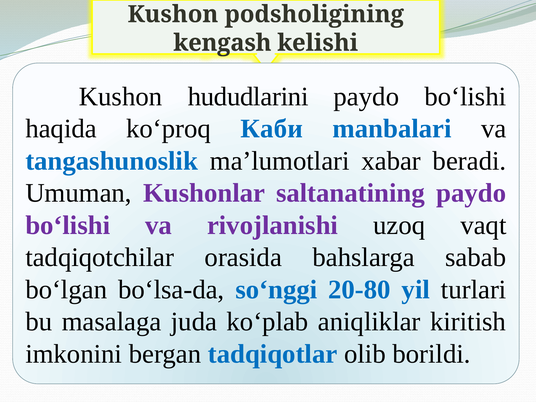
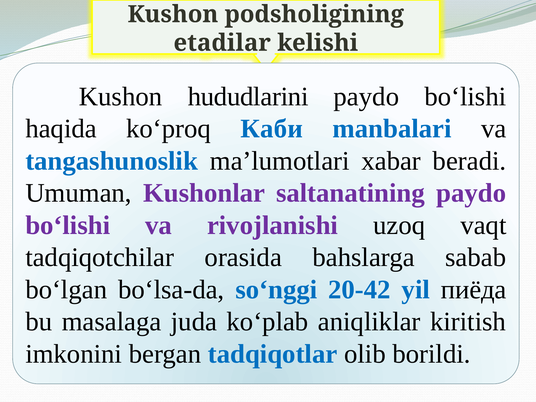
kengash: kengash -> etadilar (222, 43)
20-80: 20-80 -> 20-42 (359, 290)
turlari: turlari -> пиёда (474, 290)
